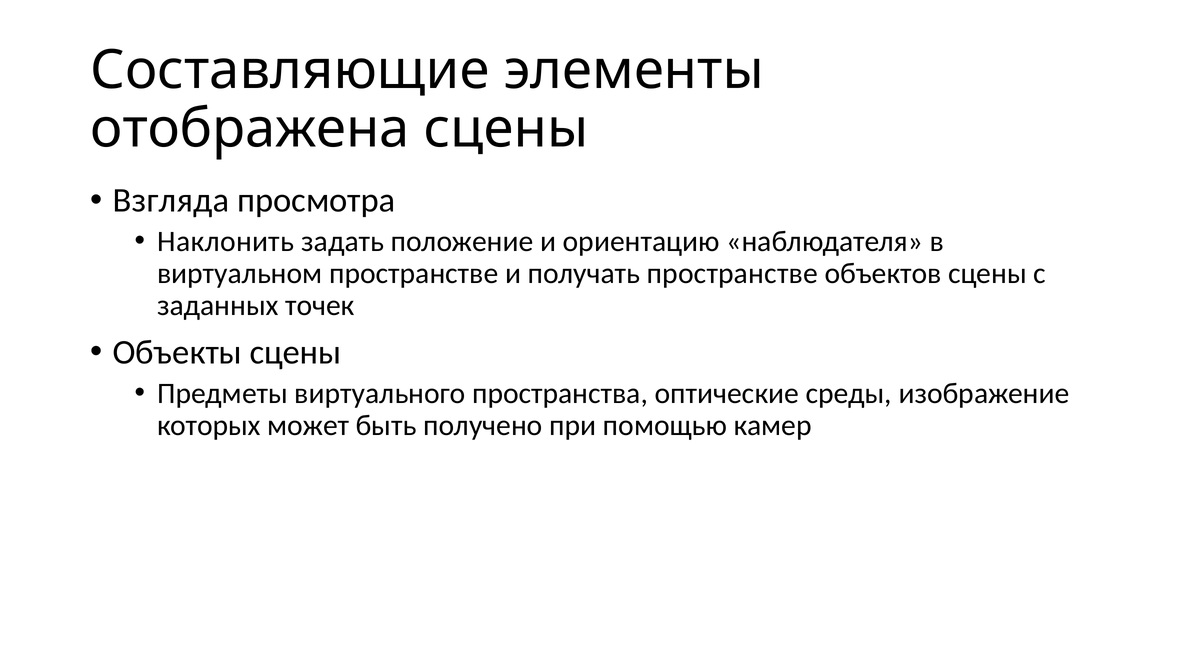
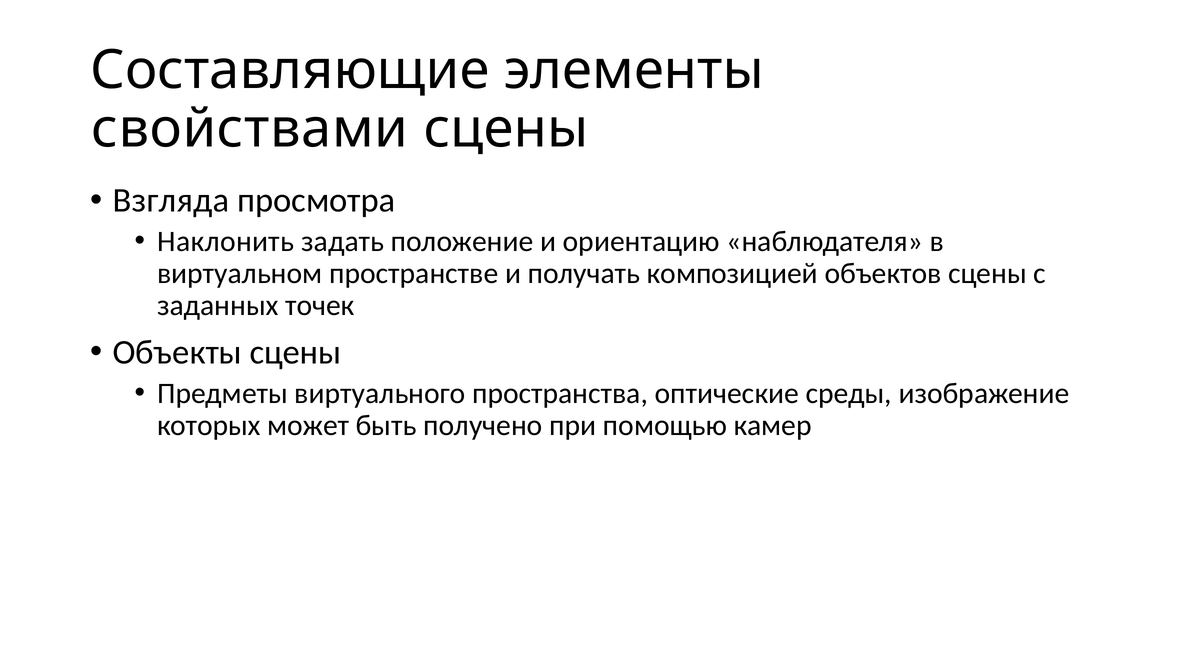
отображена: отображена -> свойствами (250, 129)
получать пространстве: пространстве -> композицией (732, 273)
